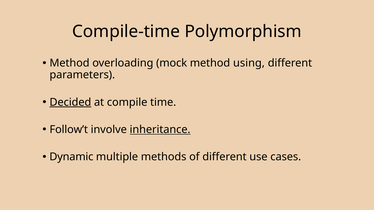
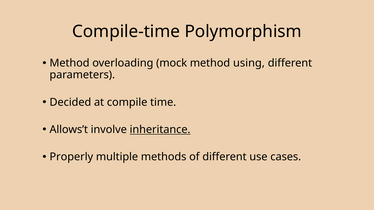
Decided underline: present -> none (70, 102)
Follow’t: Follow’t -> Allows’t (69, 130)
Dynamic: Dynamic -> Properly (71, 157)
